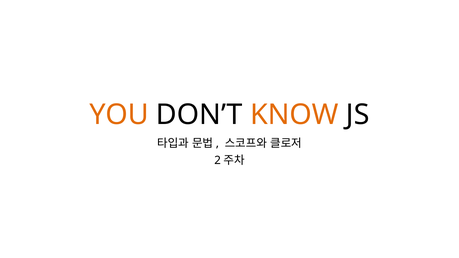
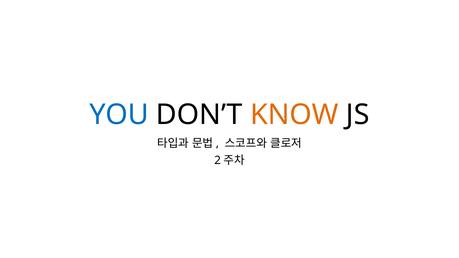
YOU colour: orange -> blue (119, 115)
